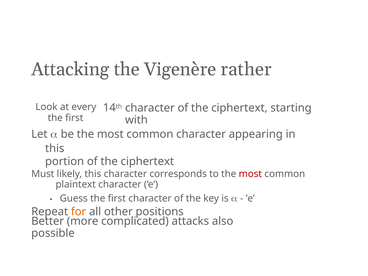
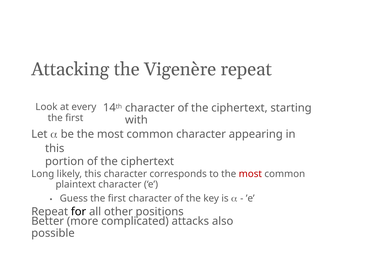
Vigenère rather: rather -> repeat (246, 69)
Must: Must -> Long (43, 174)
for colour: orange -> black (79, 212)
